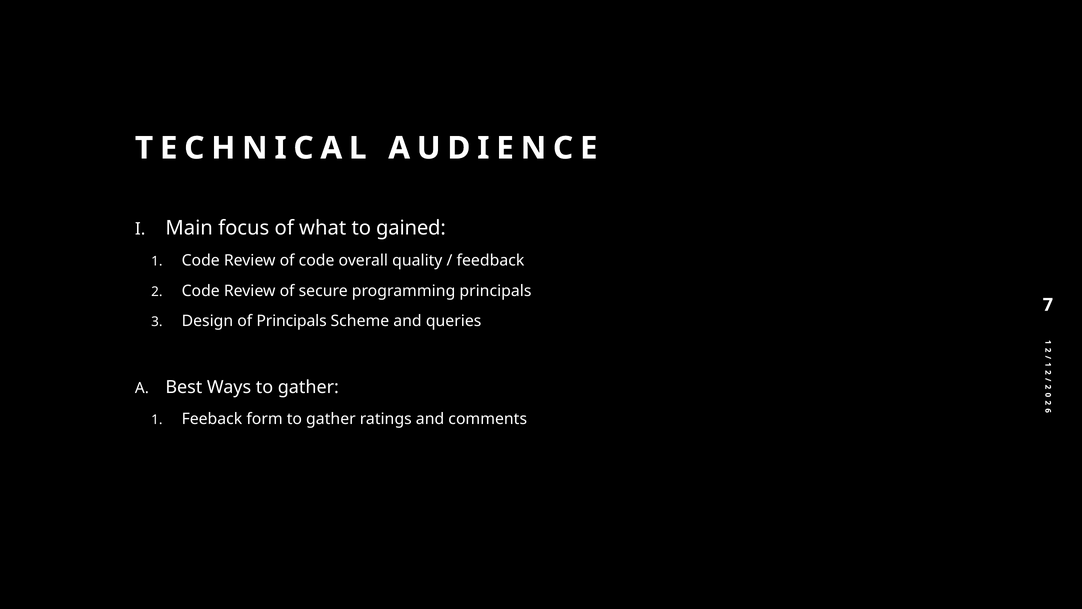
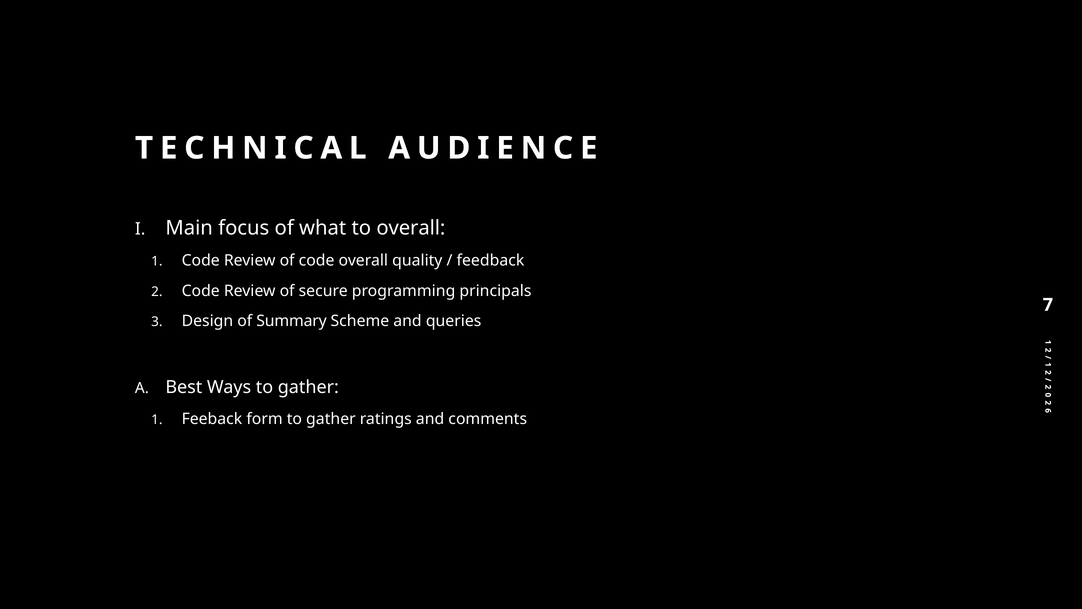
to gained: gained -> overall (411, 228)
of Principals: Principals -> Summary (292, 321)
